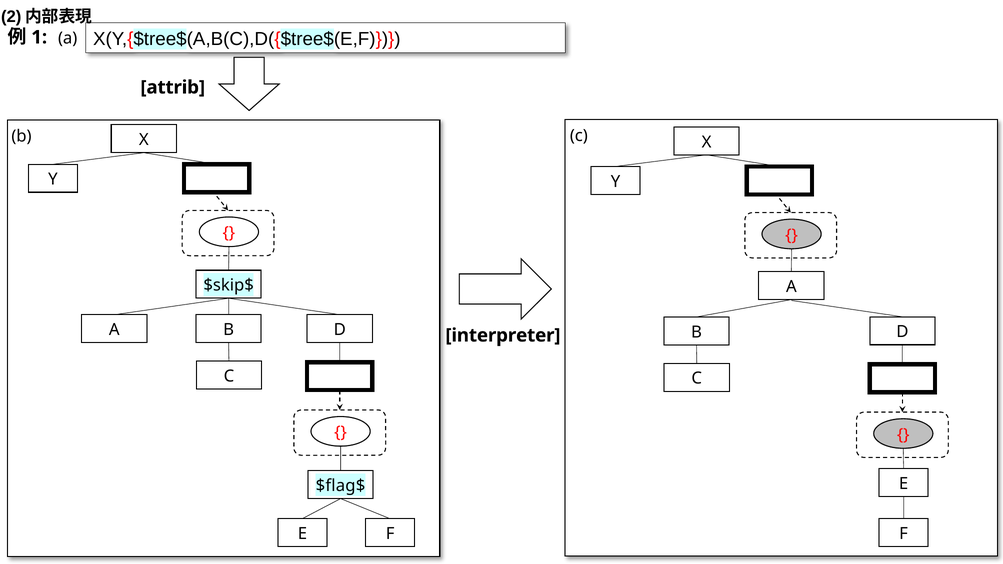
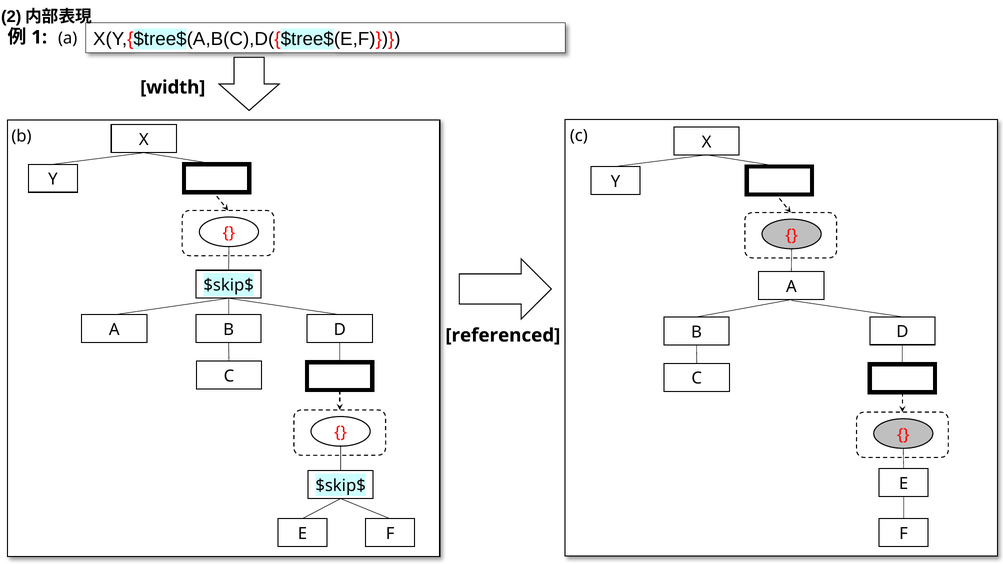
attrib: attrib -> width (173, 87)
interpreter: interpreter -> referenced (503, 335)
$flag$: $flag$ -> $skip$ (341, 486)
